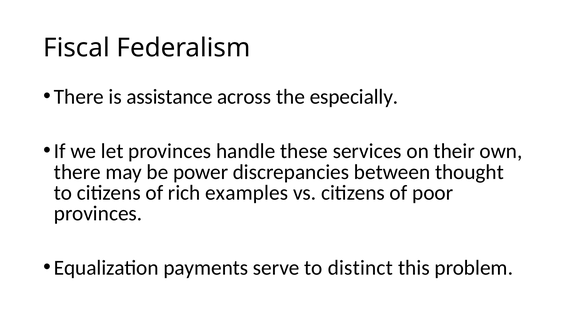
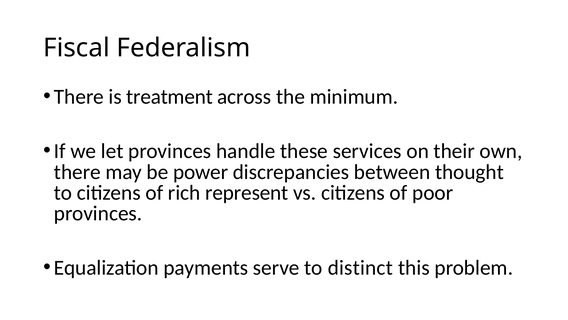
assistance: assistance -> treatment (170, 97)
especially: especially -> minimum (354, 97)
examples: examples -> represent (247, 192)
